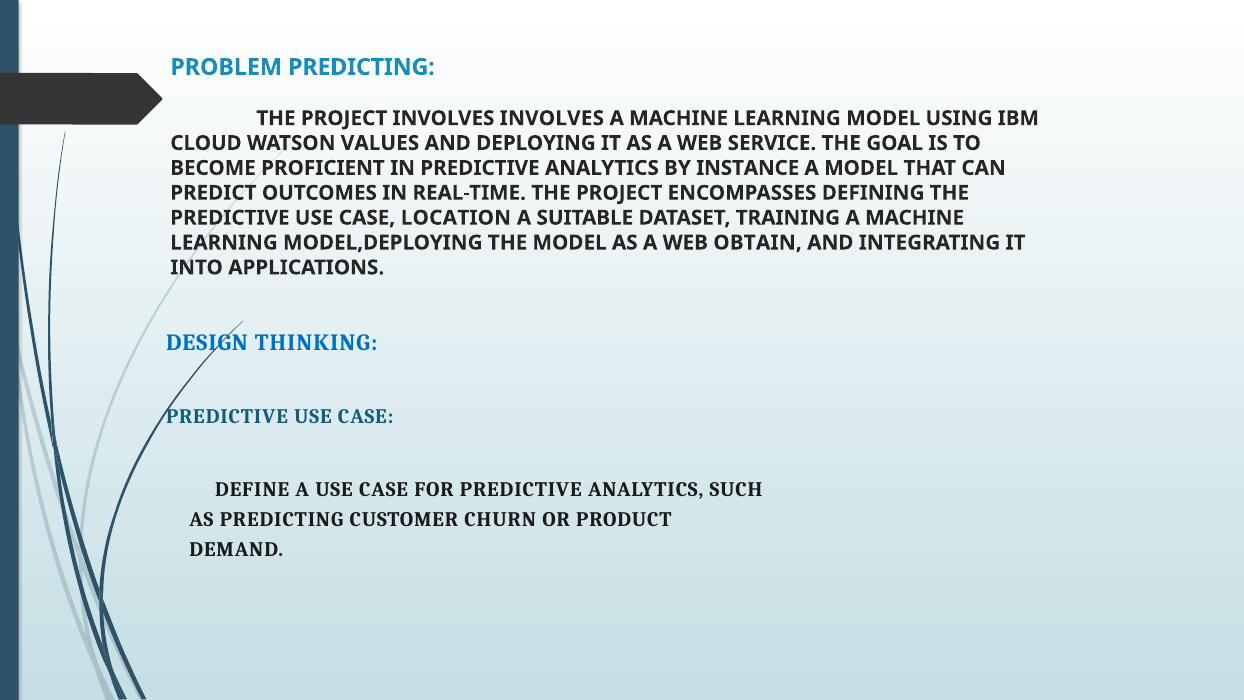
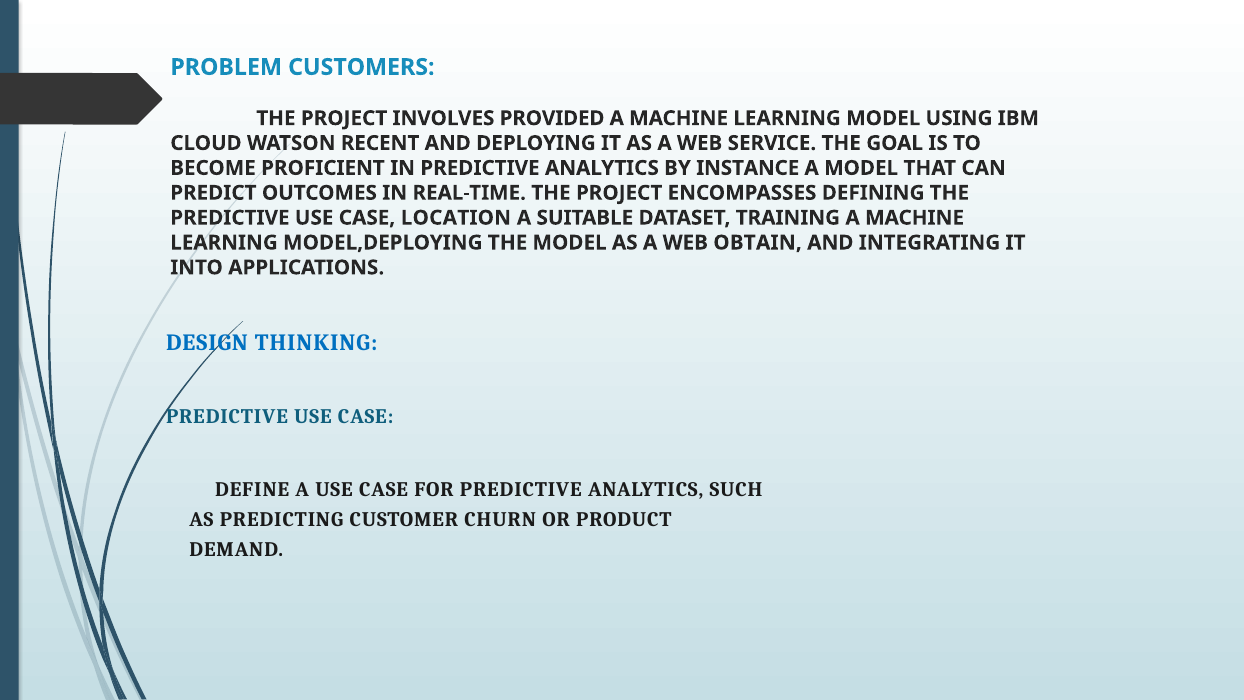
PROBLEM PREDICTING: PREDICTING -> CUSTOMERS (361, 67)
INVOLVES INVOLVES: INVOLVES -> PROVIDED (552, 118)
VALUES: VALUES -> RECENT (380, 143)
